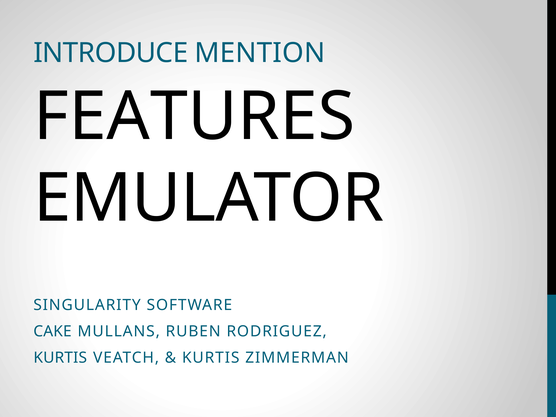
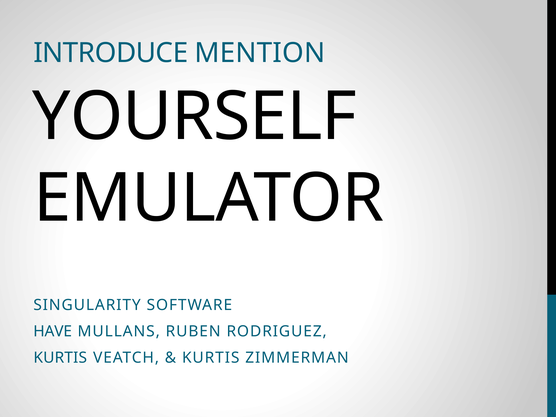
FEATURES: FEATURES -> YOURSELF (195, 117)
CAKE: CAKE -> HAVE (53, 331)
